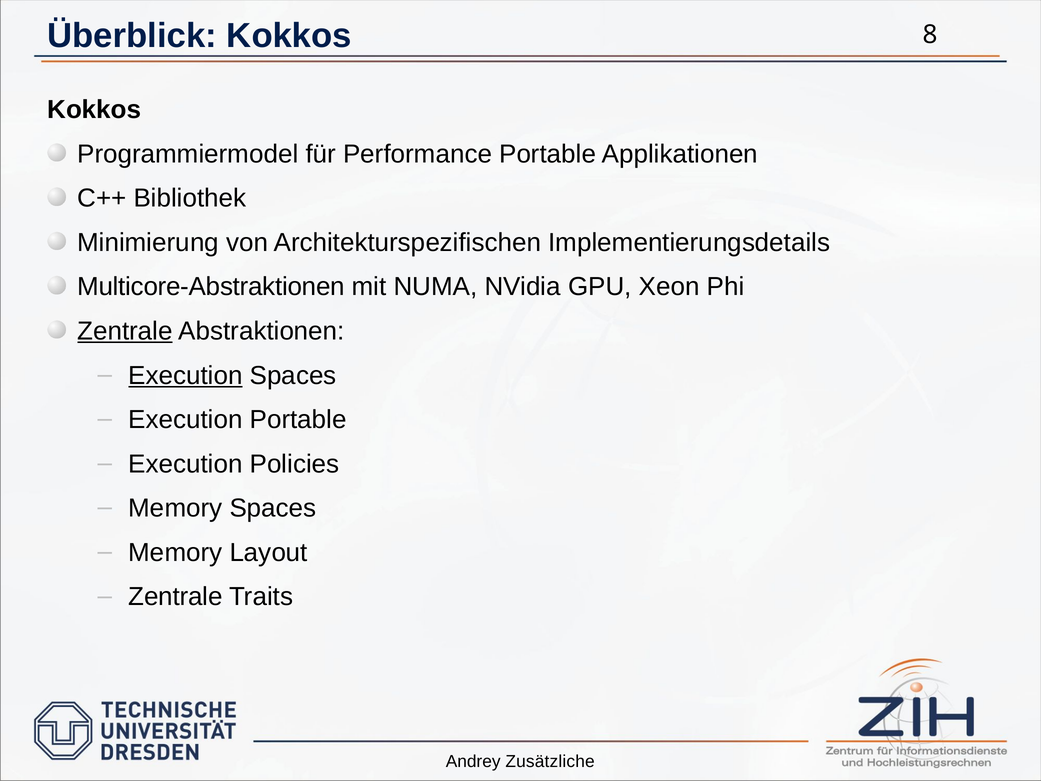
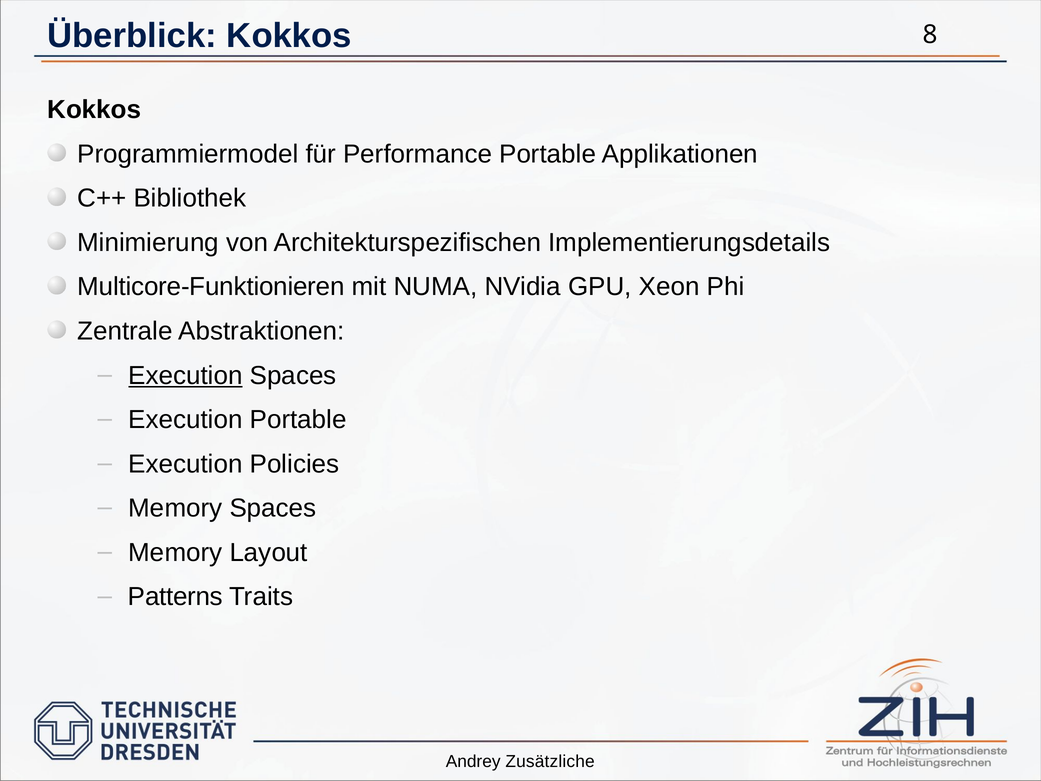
Multicore-Abstraktionen: Multicore-Abstraktionen -> Multicore-Funktionieren (211, 287)
Zentrale underline: present -> none (125, 331)
Zentrale: Zentrale -> Patterns (175, 597)
